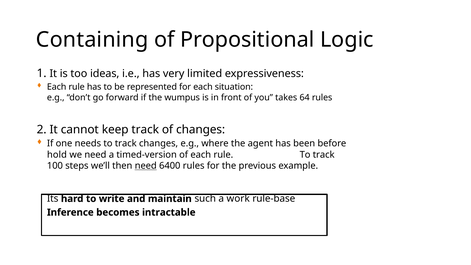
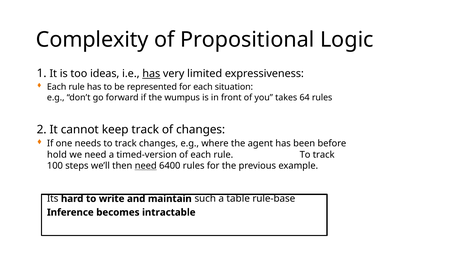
Containing: Containing -> Complexity (92, 40)
has underline: none -> present (151, 74)
work: work -> table (238, 199)
